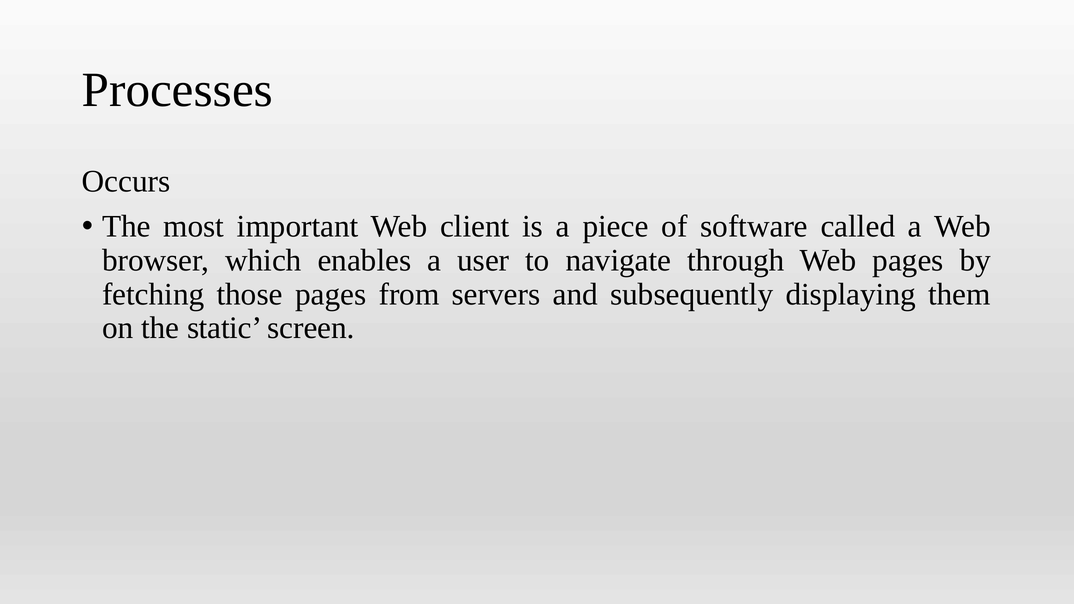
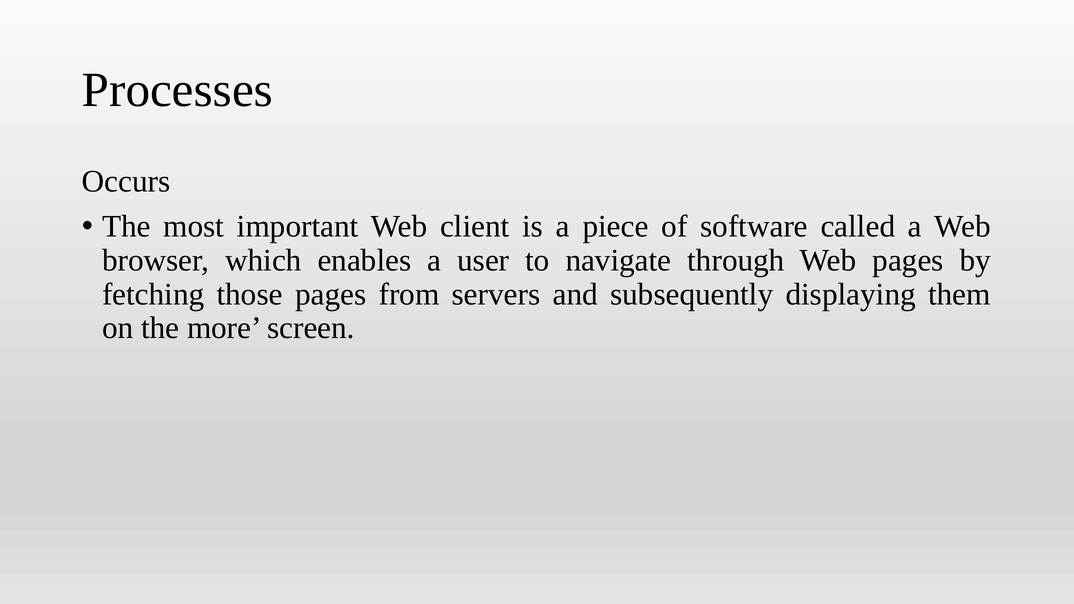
static: static -> more (224, 328)
